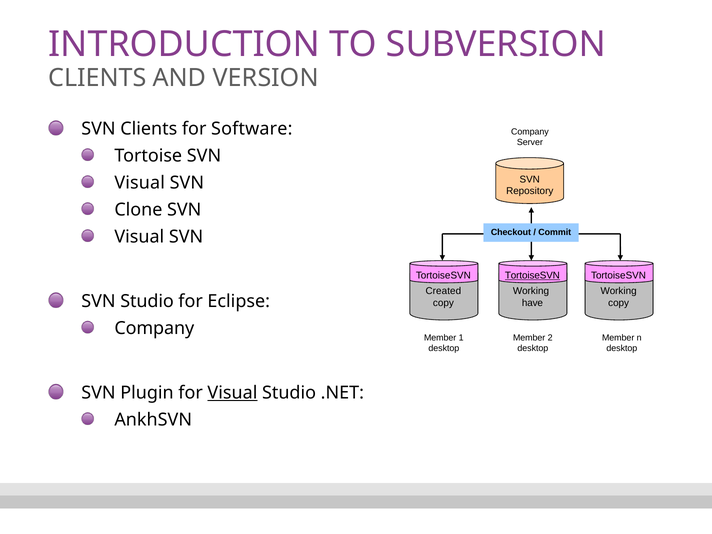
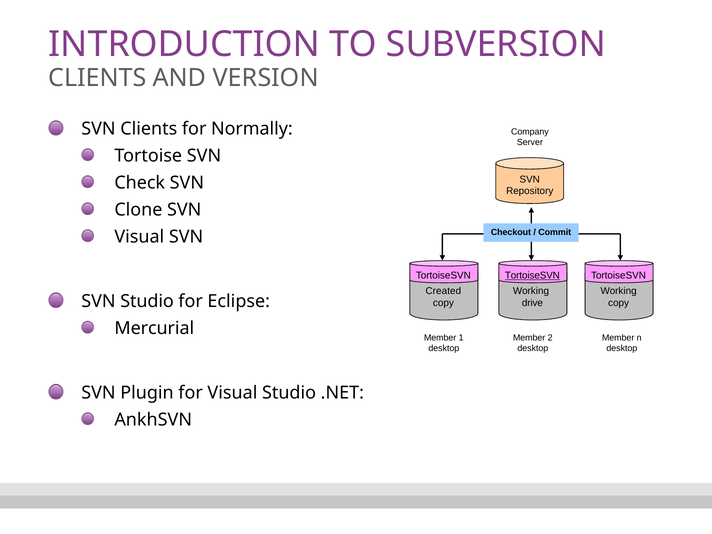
Software: Software -> Normally (252, 129)
Visual: Visual -> Check (140, 183)
have: have -> drive (532, 303)
Company: Company -> Mercurial (154, 328)
Visual underline: present -> none (232, 393)
